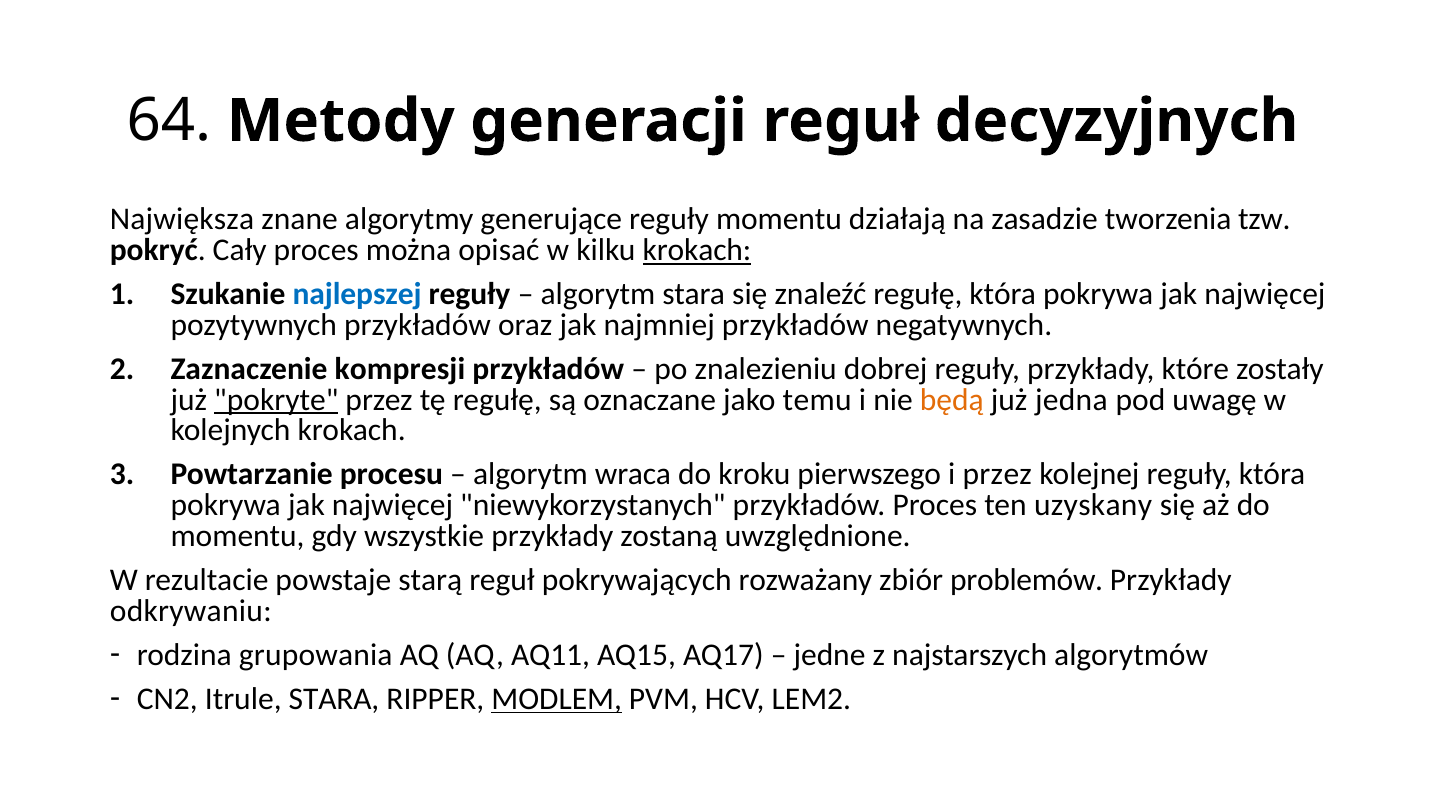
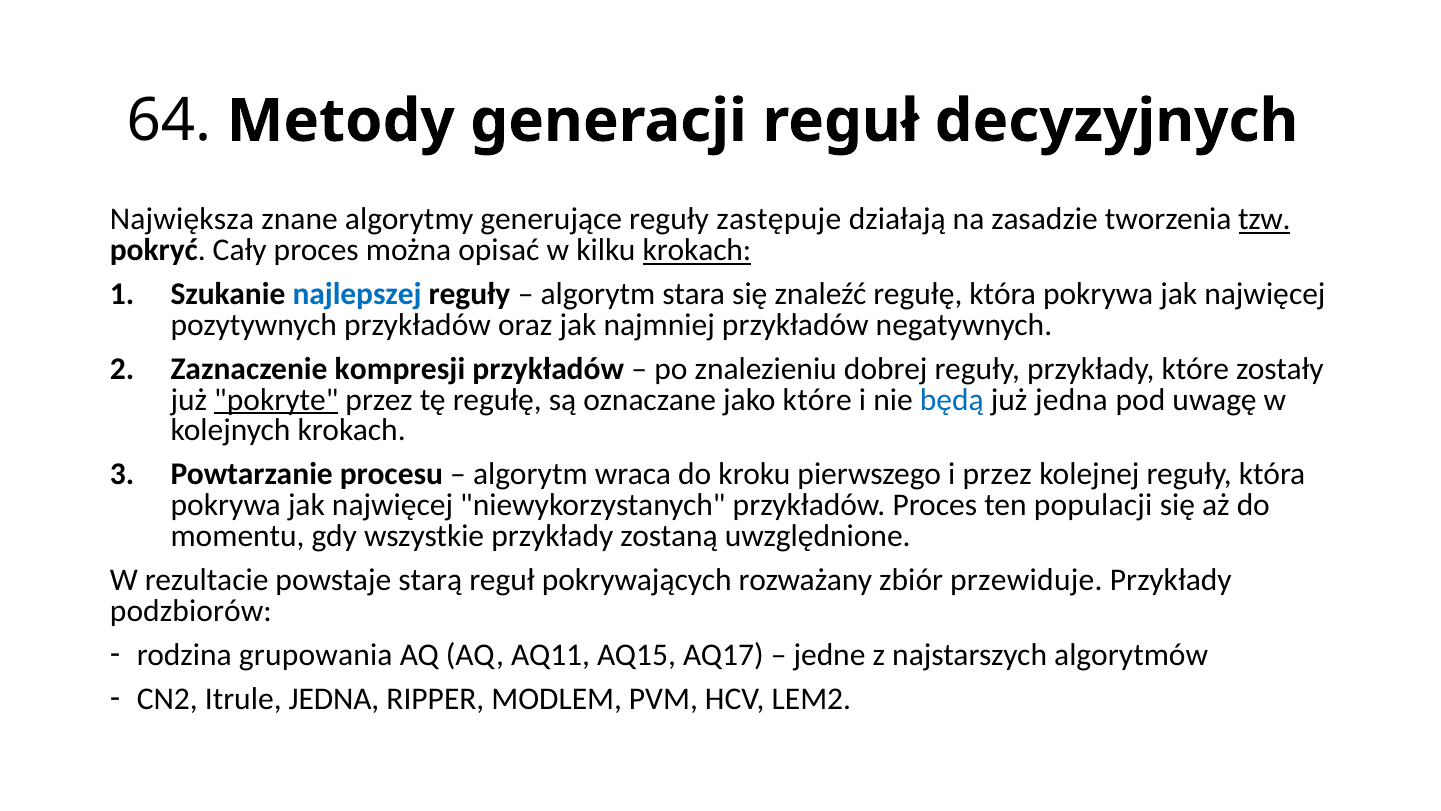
reguły momentu: momentu -> zastępuje (779, 219)
tzw underline: none -> present (1264, 219)
jako temu: temu -> które (817, 399)
będą colour: orange -> blue (952, 399)
uzyskany: uzyskany -> populacji (1093, 505)
problemów: problemów -> przewiduje (1026, 580)
odkrywaniu: odkrywaniu -> podzbiorów (191, 610)
Itrule STARA: STARA -> JEDNA (334, 699)
MODLEM underline: present -> none (557, 699)
